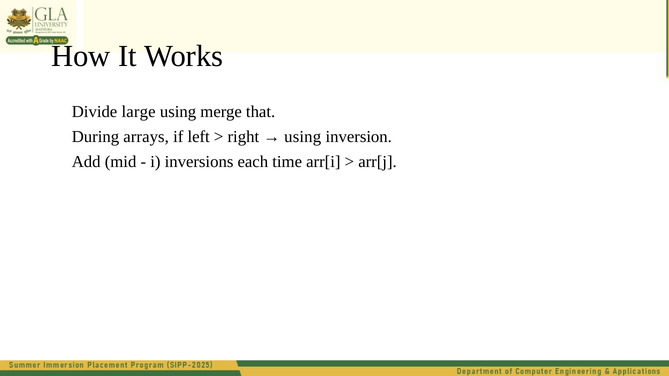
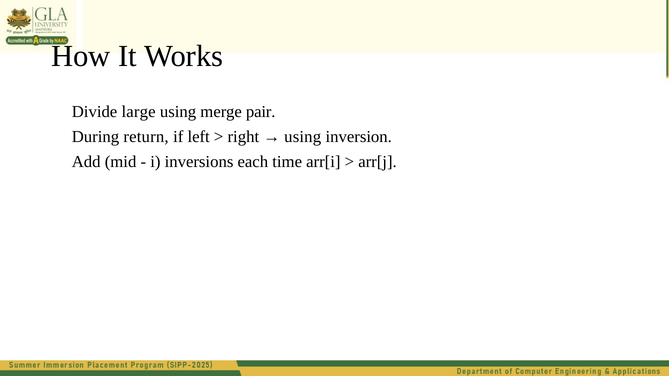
that: that -> pair (261, 112)
arrays: arrays -> return (146, 137)
